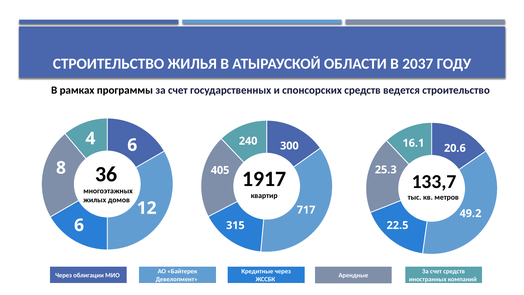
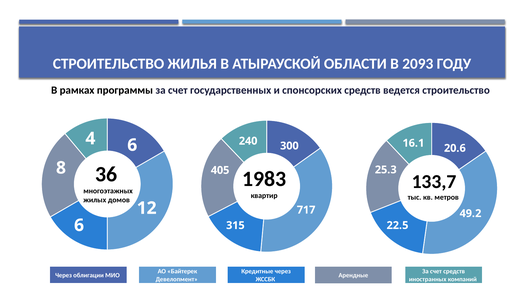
2037: 2037 -> 2093 (418, 64)
1917: 1917 -> 1983 (264, 179)
